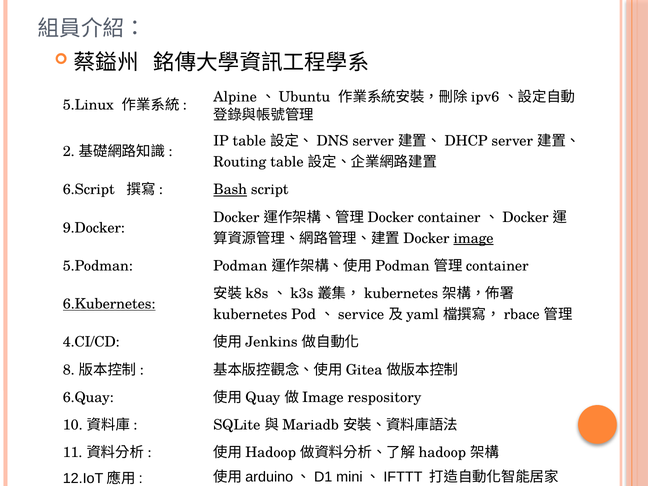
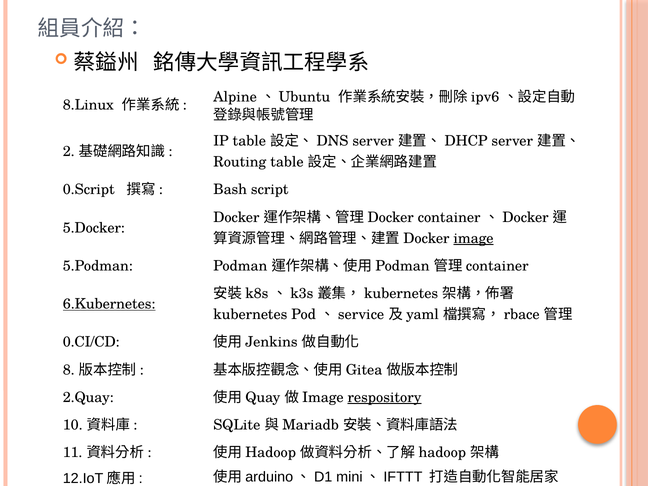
5.Linux: 5.Linux -> 8.Linux (88, 105)
6.Script: 6.Script -> 0.Script (89, 190)
Bash underline: present -> none (230, 190)
9.Docker: 9.Docker -> 5.Docker (94, 228)
4.CI/CD: 4.CI/CD -> 0.CI/CD (91, 342)
6.Quay: 6.Quay -> 2.Quay (88, 397)
respository underline: none -> present (384, 397)
